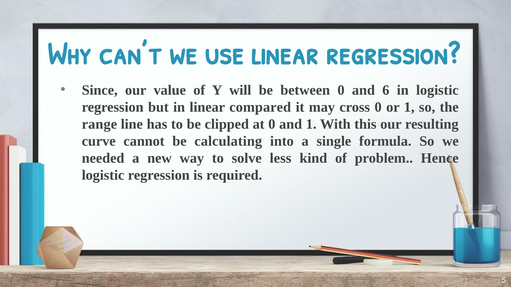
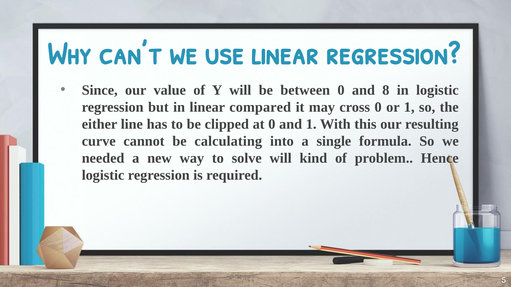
6: 6 -> 8 (386, 90)
range: range -> either (99, 124)
solve less: less -> will (281, 158)
